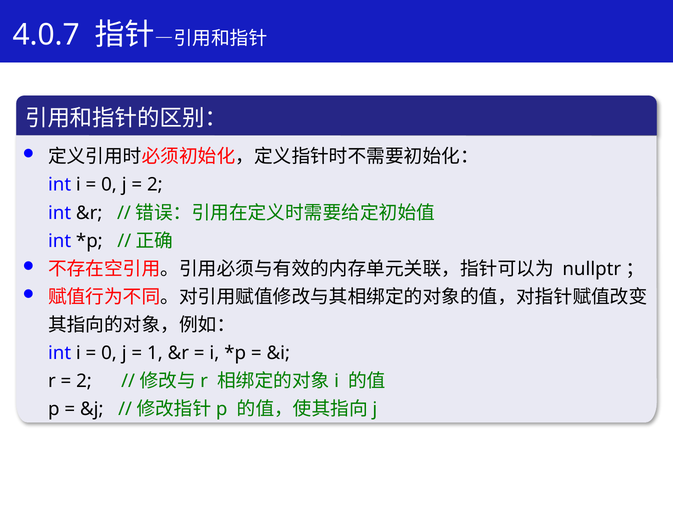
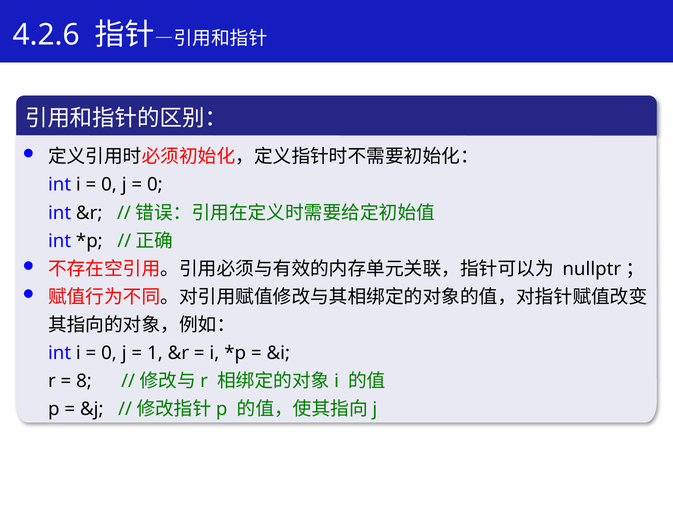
4.0.7: 4.0.7 -> 4.2.6 (46, 35)
2: 2 -> 0 (155, 185)
2: 2 -> 8 (84, 381)
